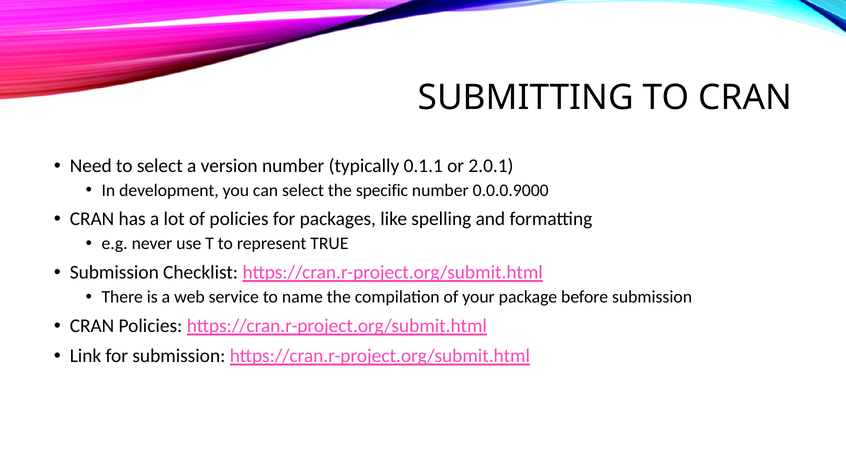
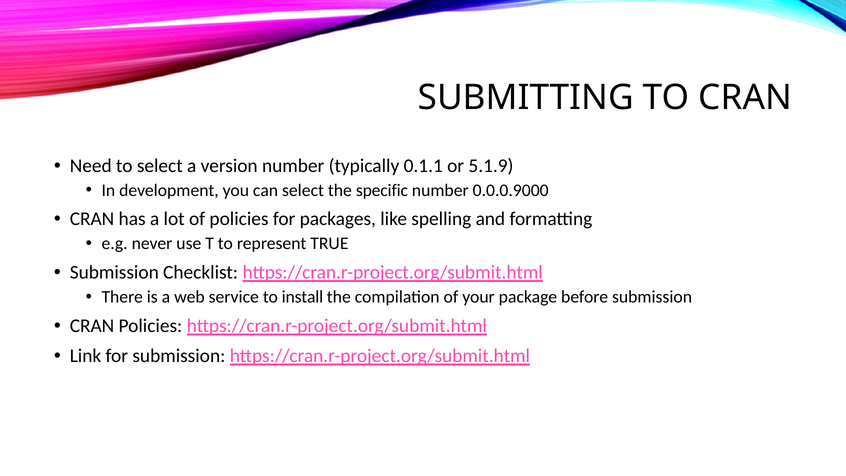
2.0.1: 2.0.1 -> 5.1.9 (491, 166)
name: name -> install (302, 297)
